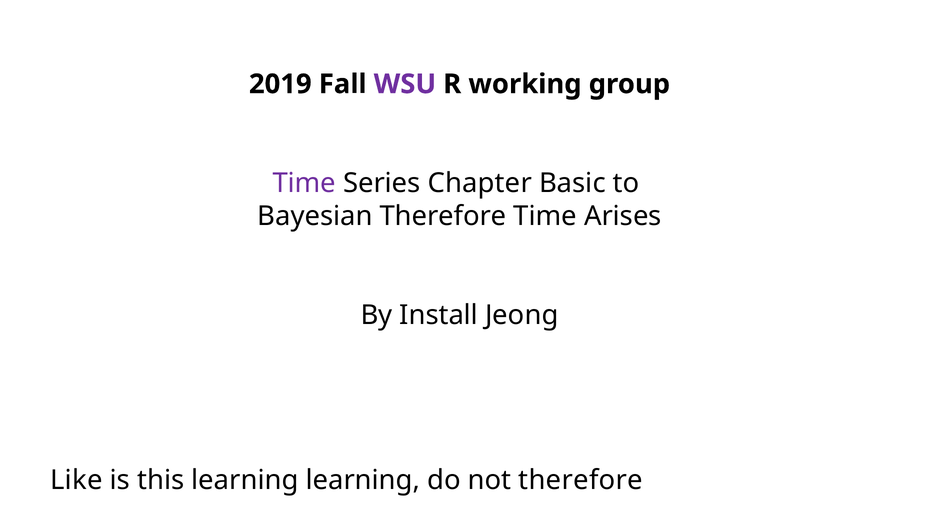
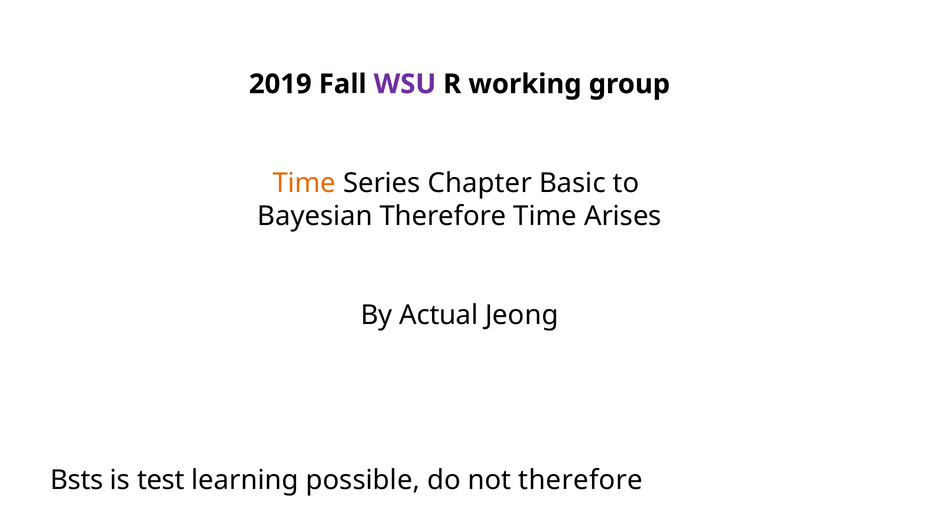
Time colour: purple -> orange (304, 183)
Install: Install -> Actual (439, 315)
Like: Like -> Bsts (77, 480)
this: this -> test (161, 480)
learning learning: learning -> possible (363, 480)
